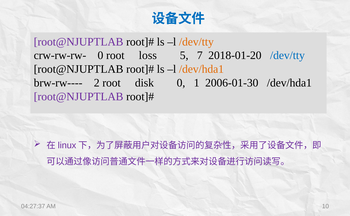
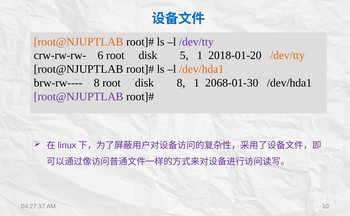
root@NJUPTLAB colour: purple -> orange (79, 42)
/dev/tty colour: orange -> purple (196, 42)
crw-rw-rw- 0: 0 -> 6 (100, 55)
loss: loss -> disk (148, 55)
5 7: 7 -> 1 (200, 55)
/dev/tty colour: blue -> orange (287, 55)
brw-rw---- 2: 2 -> 8 (97, 83)
disk 0: 0 -> 8 (181, 83)
2006-01-30: 2006-01-30 -> 2068-01-30 (232, 83)
